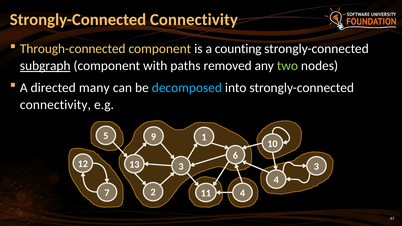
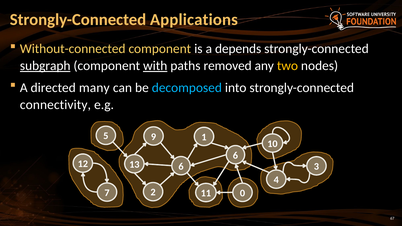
Connectivity: Connectivity -> Applications (194, 20)
Through-connected: Through-connected -> Without-connected (73, 49)
counting: counting -> depends (238, 49)
with underline: none -> present (155, 66)
two colour: light green -> yellow (287, 66)
13 3: 3 -> 6 (181, 167)
2 4: 4 -> 0 (243, 193)
